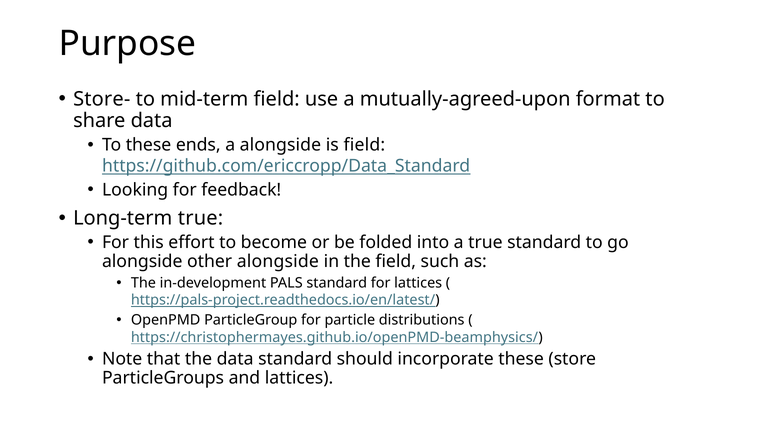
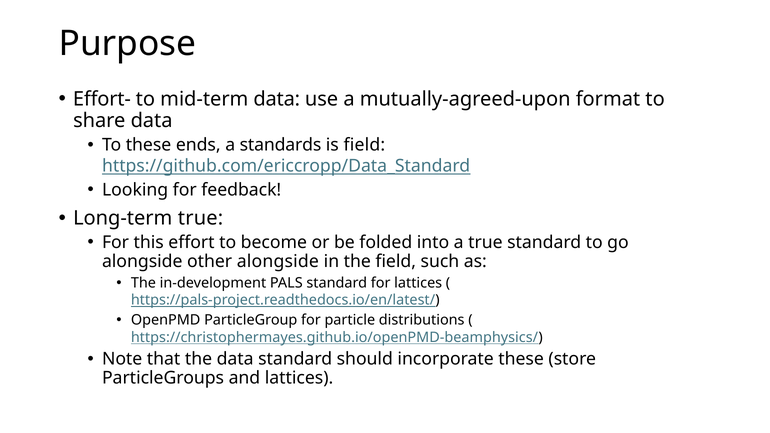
Store-: Store- -> Effort- (102, 99)
mid-term field: field -> data (277, 99)
a alongside: alongside -> standards (281, 145)
